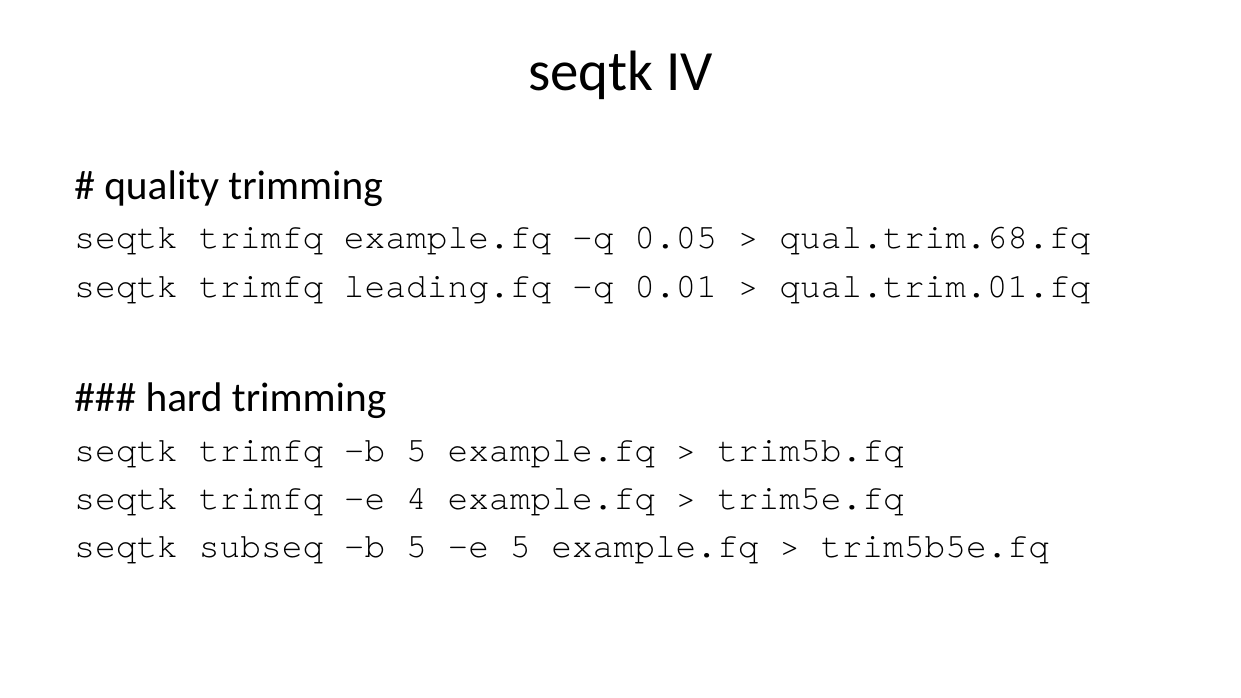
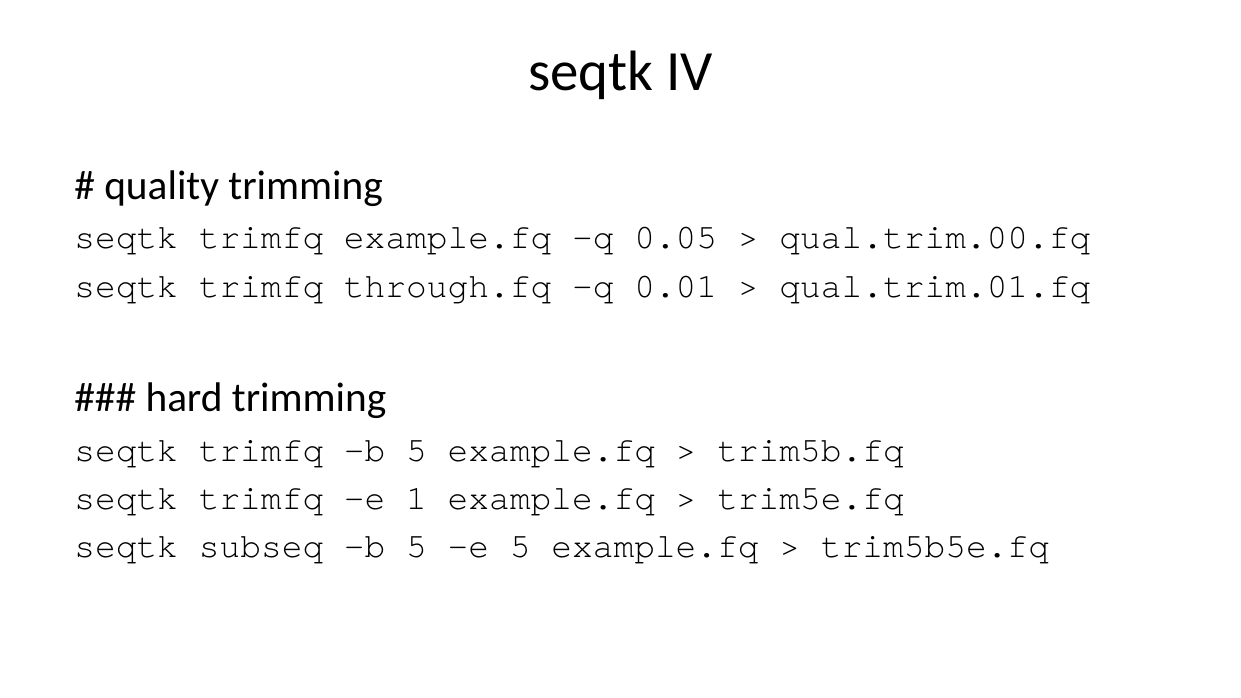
qual.trim.68.fq: qual.trim.68.fq -> qual.trim.00.fq (935, 237)
leading.fq: leading.fq -> through.fq (448, 286)
4: 4 -> 1 (417, 498)
